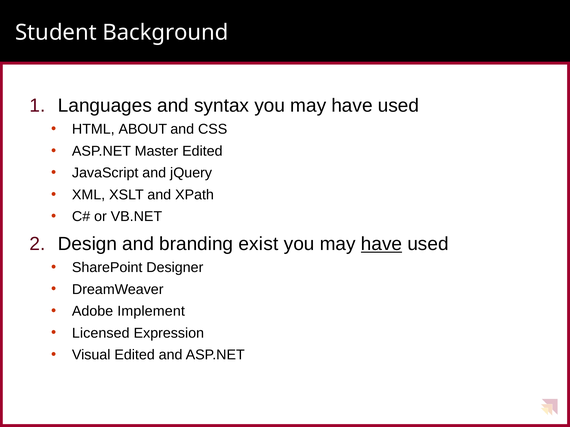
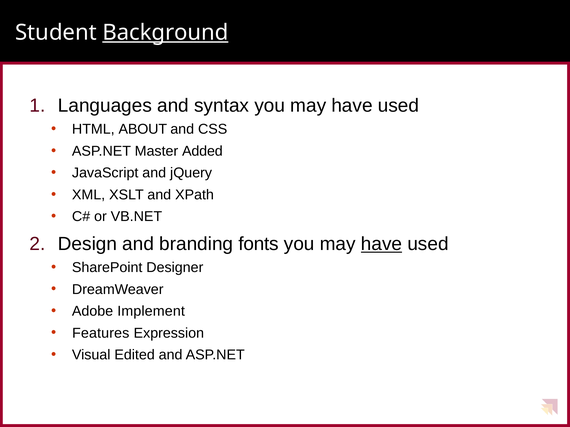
Background underline: none -> present (165, 32)
Master Edited: Edited -> Added (202, 151)
exist: exist -> fonts (259, 244)
Licensed: Licensed -> Features (101, 333)
